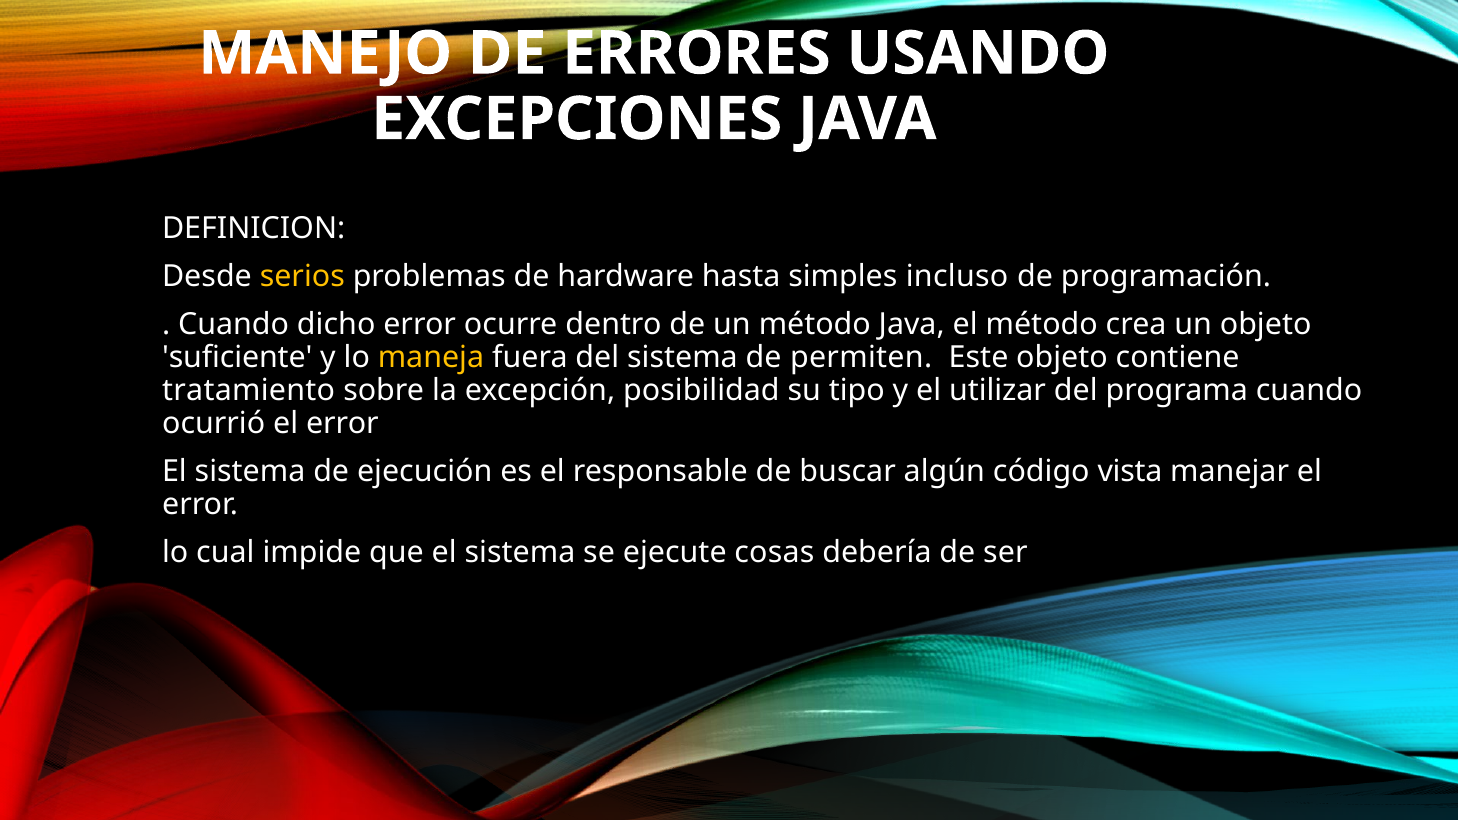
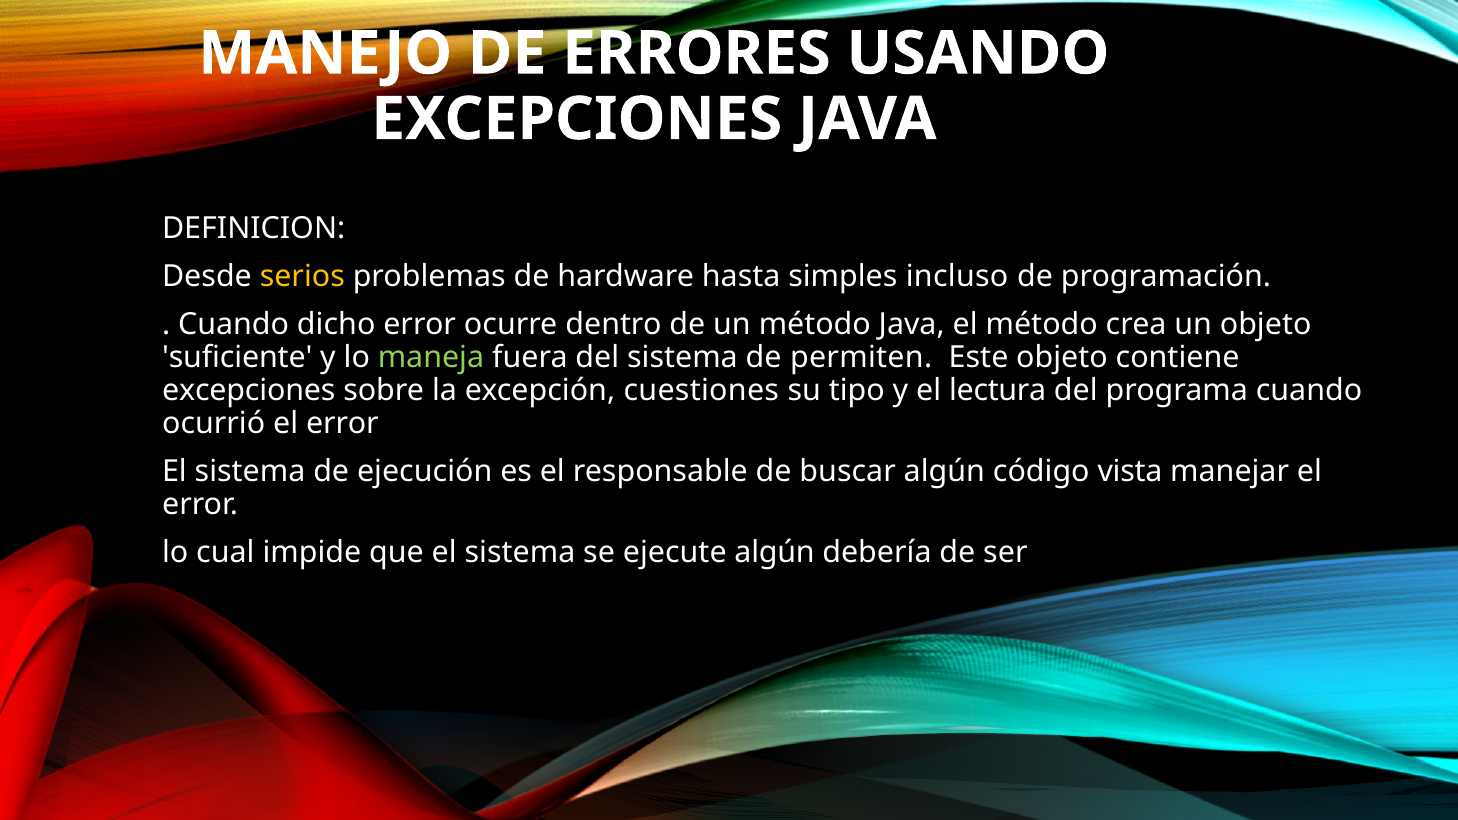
maneja colour: yellow -> light green (431, 358)
tratamiento: tratamiento -> excepciones (249, 391)
posibilidad: posibilidad -> cuestiones (701, 391)
utilizar: utilizar -> lectura (998, 391)
ejecute cosas: cosas -> algún (775, 552)
